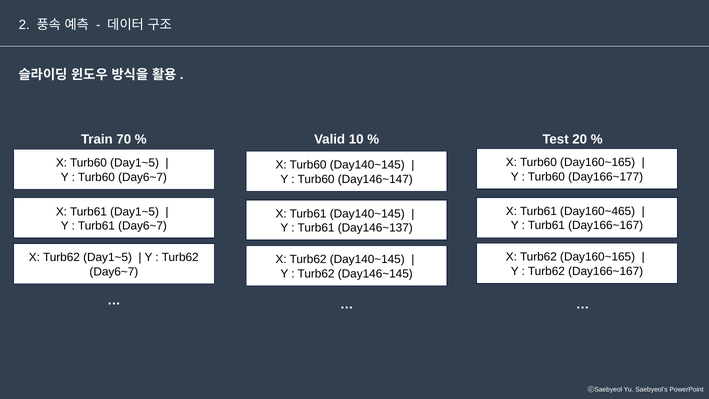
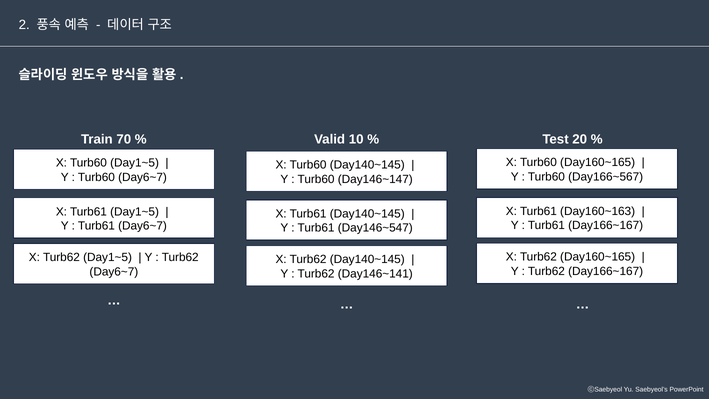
Day166~177: Day166~177 -> Day166~567 (606, 177)
Day160~465: Day160~465 -> Day160~163 (598, 211)
Day146~137: Day146~137 -> Day146~547 (375, 228)
Day146~145: Day146~145 -> Day146~141 (375, 274)
